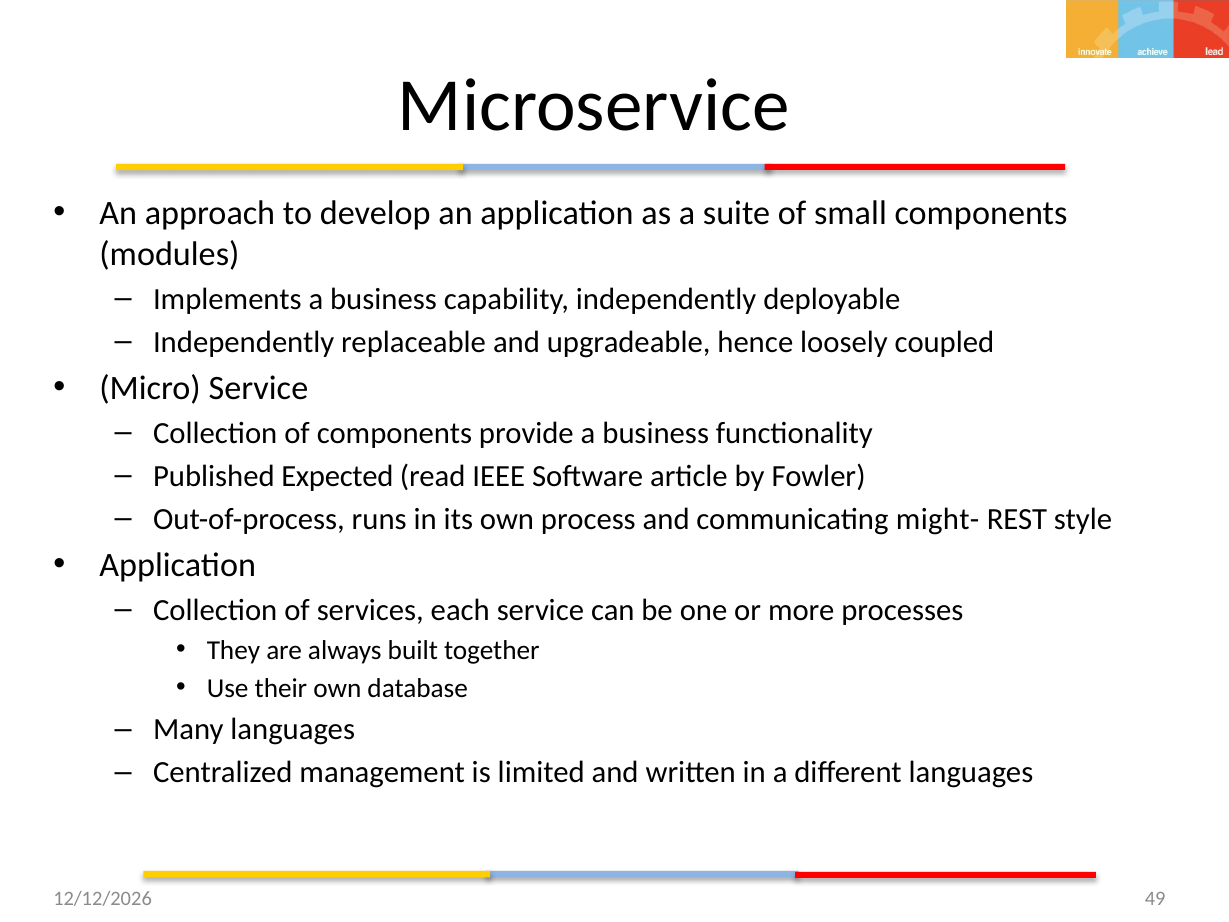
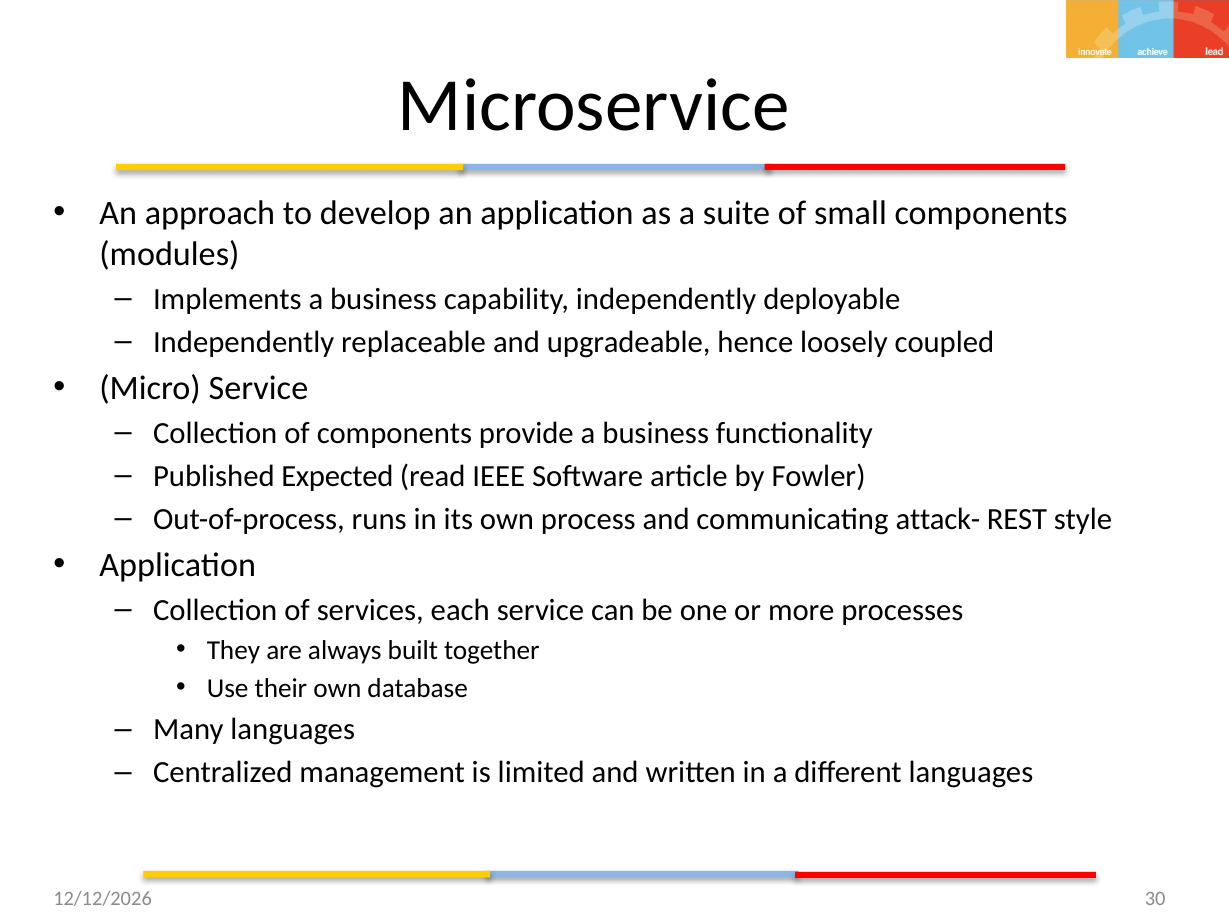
might-: might- -> attack- (938, 519)
49: 49 -> 30 (1155, 898)
